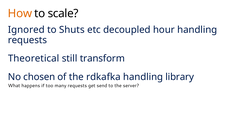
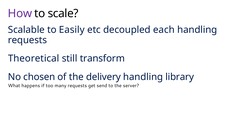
How colour: orange -> purple (20, 13)
Ignored: Ignored -> Scalable (26, 30)
Shuts: Shuts -> Easily (72, 30)
hour: hour -> each (164, 30)
rdkafka: rdkafka -> delivery (103, 77)
